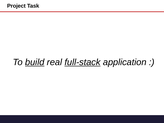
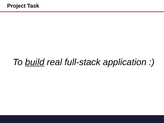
full-stack underline: present -> none (83, 62)
